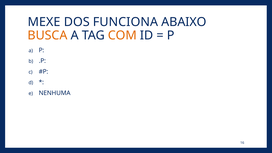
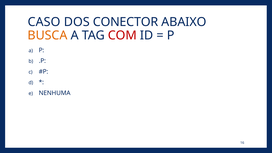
MEXE: MEXE -> CASO (44, 22)
FUNCIONA: FUNCIONA -> CONECTOR (126, 22)
COM colour: orange -> red (122, 35)
